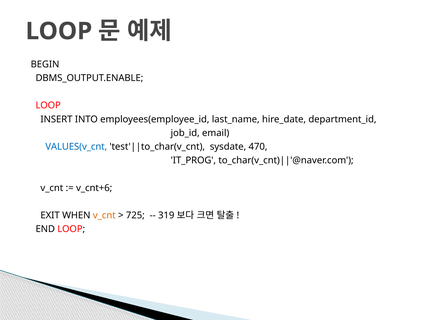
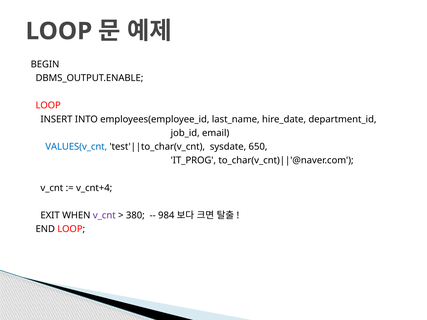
470: 470 -> 650 (258, 147)
v_cnt+6: v_cnt+6 -> v_cnt+4 (94, 188)
v_cnt colour: orange -> purple (104, 216)
725: 725 -> 380 (135, 216)
319: 319 -> 984 (166, 216)
